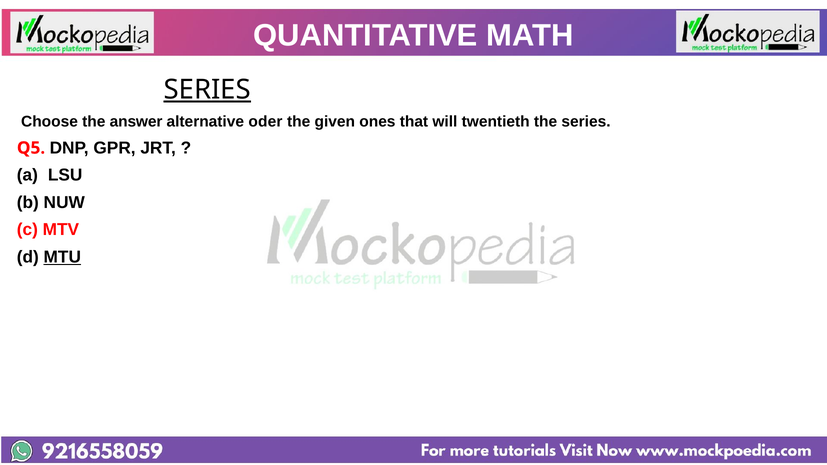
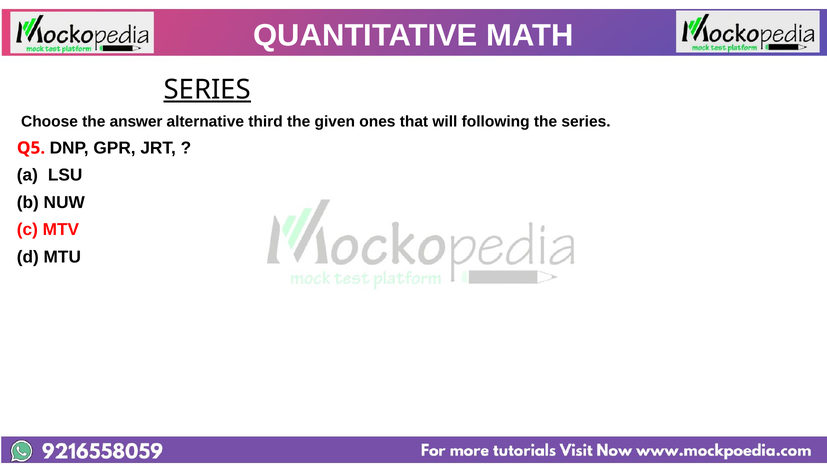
oder: oder -> third (266, 122)
twentieth: twentieth -> following (496, 122)
MTU underline: present -> none (62, 257)
